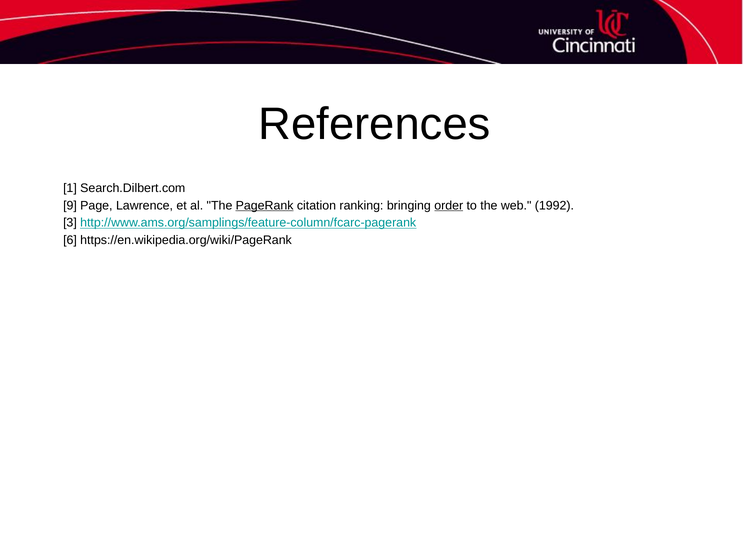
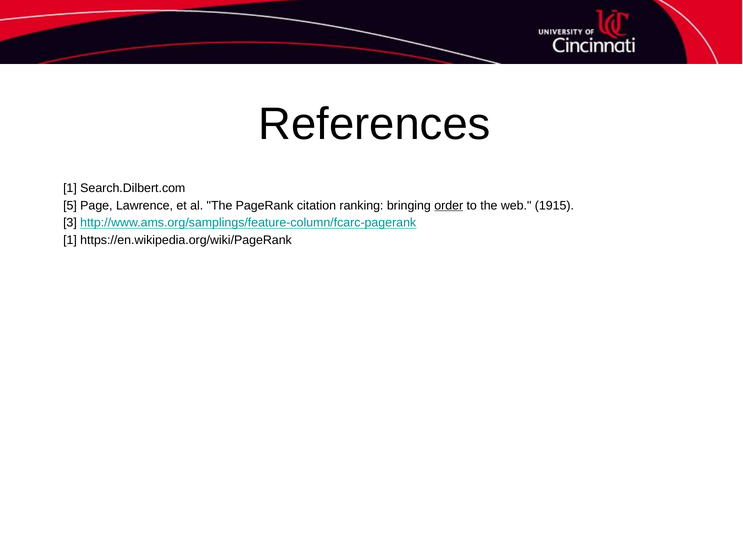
9: 9 -> 5 (70, 205)
PageRank underline: present -> none (265, 205)
1992: 1992 -> 1915 (554, 205)
6: 6 -> 1 (70, 240)
